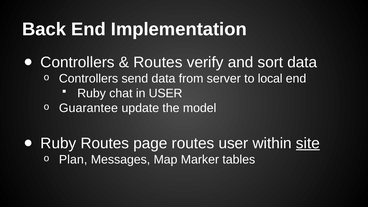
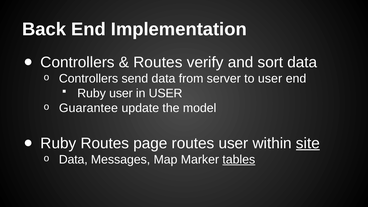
to local: local -> user (270, 79)
Ruby chat: chat -> user (121, 93)
Plan: Plan -> Data (73, 160)
tables underline: none -> present (239, 160)
